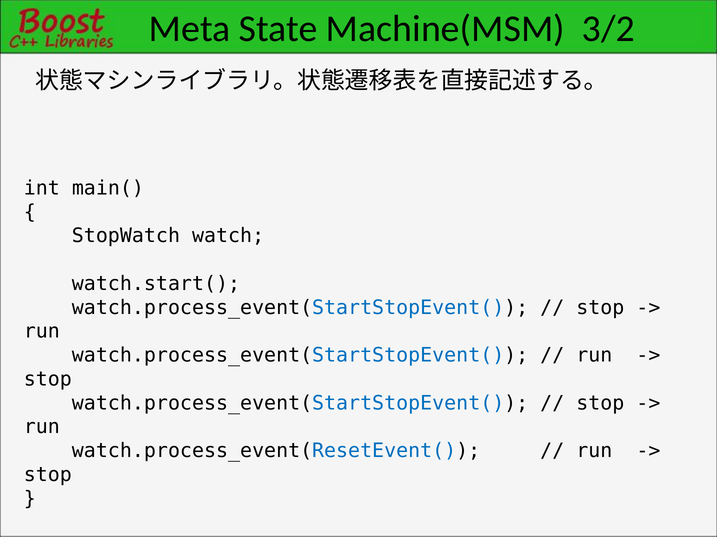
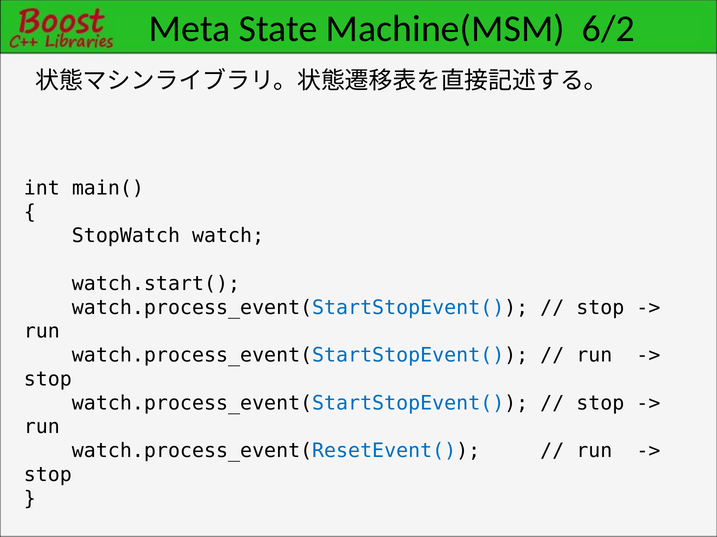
3/2: 3/2 -> 6/2 (608, 29)
